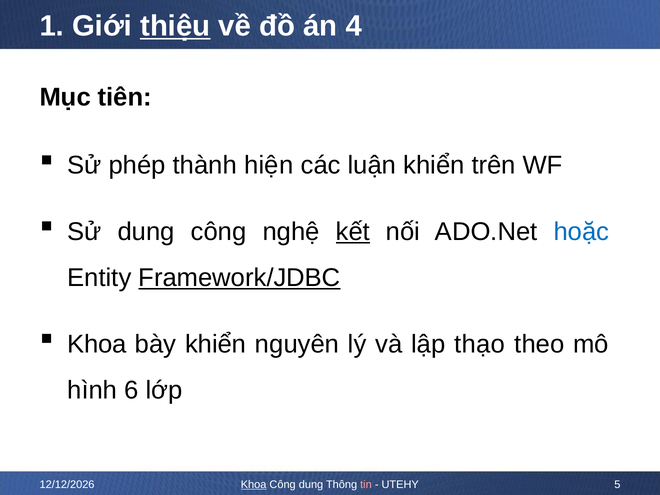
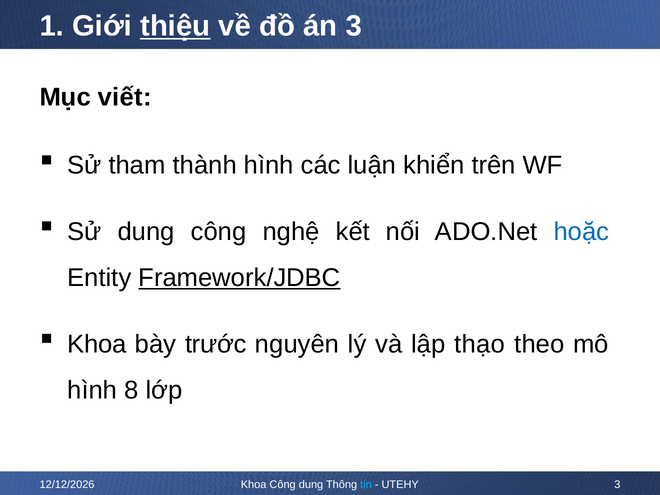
án 4: 4 -> 3 (354, 26)
tiên: tiên -> viết (125, 97)
phép: phép -> tham (137, 166)
thành hiện: hiện -> hình (269, 166)
kết underline: present -> none (353, 232)
bày khiển: khiển -> trước (216, 344)
6: 6 -> 8 (131, 390)
Khoa underline: present -> none (254, 485)
tin colour: pink -> light blue (366, 485)
UTEHY 5: 5 -> 3 (617, 485)
